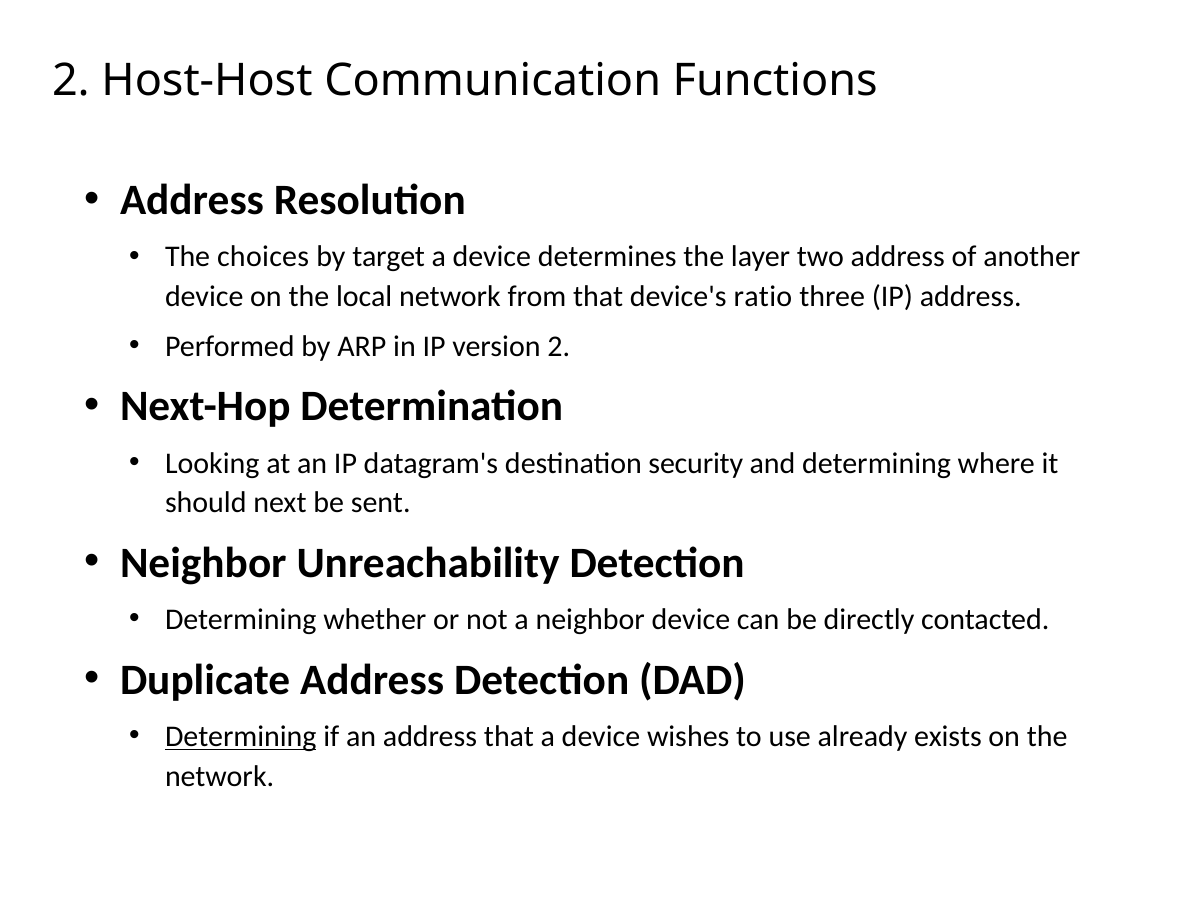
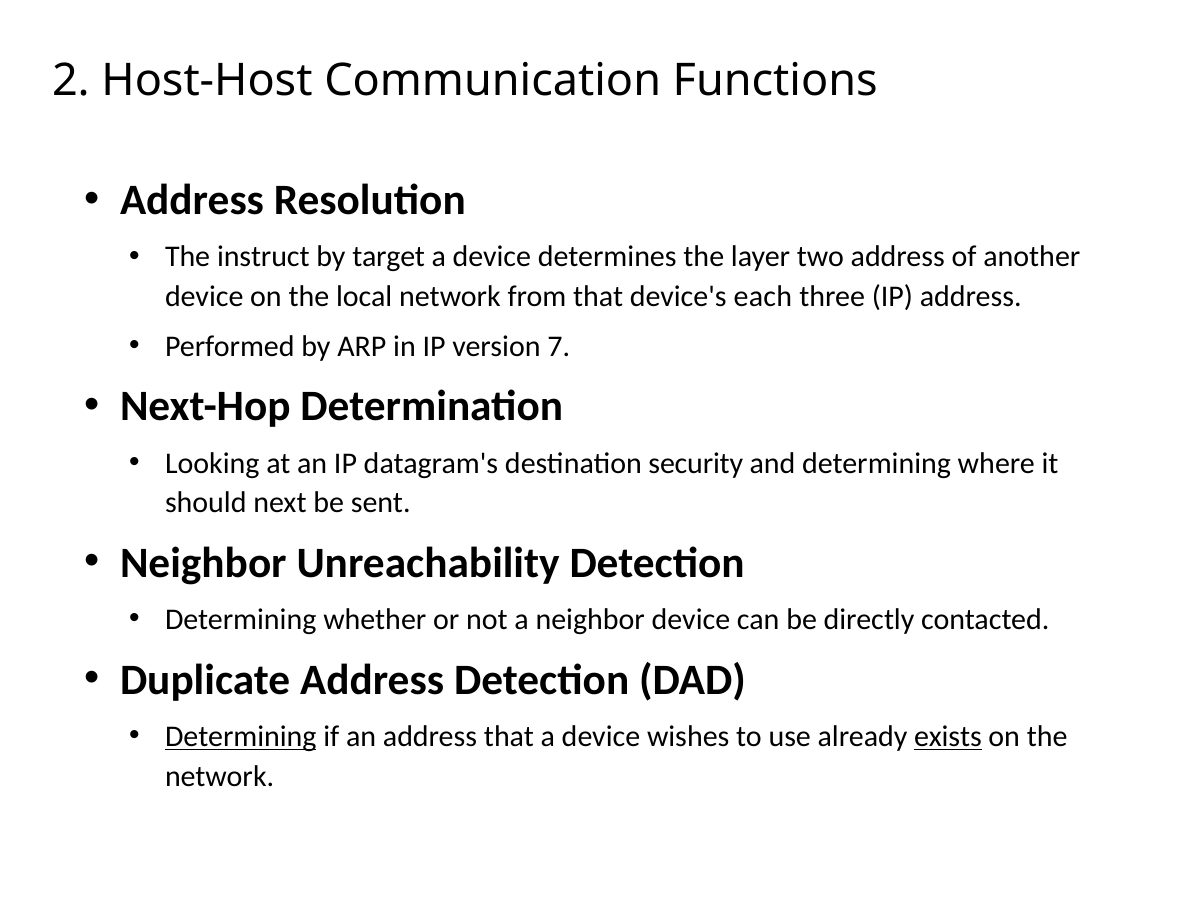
choices: choices -> instruct (263, 257)
ratio: ratio -> each (763, 297)
version 2: 2 -> 7 (559, 346)
exists underline: none -> present (948, 737)
